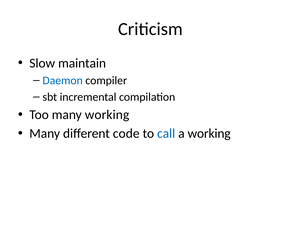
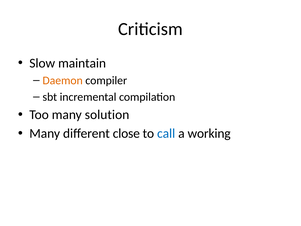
Daemon colour: blue -> orange (63, 80)
many working: working -> solution (107, 115)
code: code -> close (126, 133)
